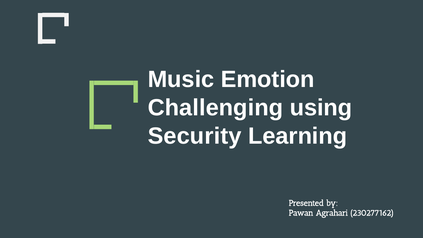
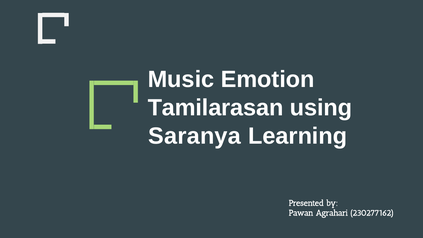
Challenging: Challenging -> Tamilarasan (216, 108)
Security: Security -> Saranya (195, 136)
